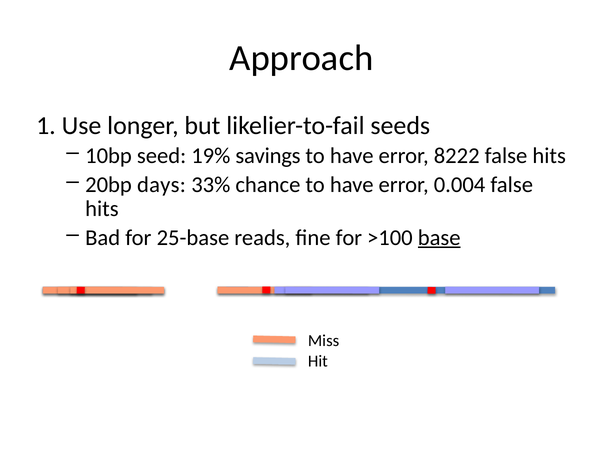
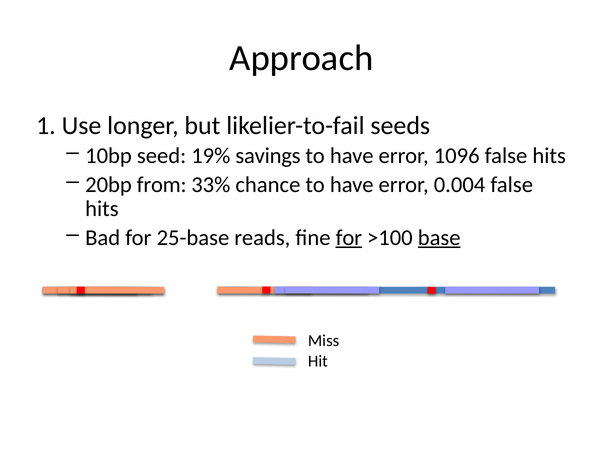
8222: 8222 -> 1096 (457, 156)
days: days -> from (162, 185)
for underline: none -> present (349, 238)
